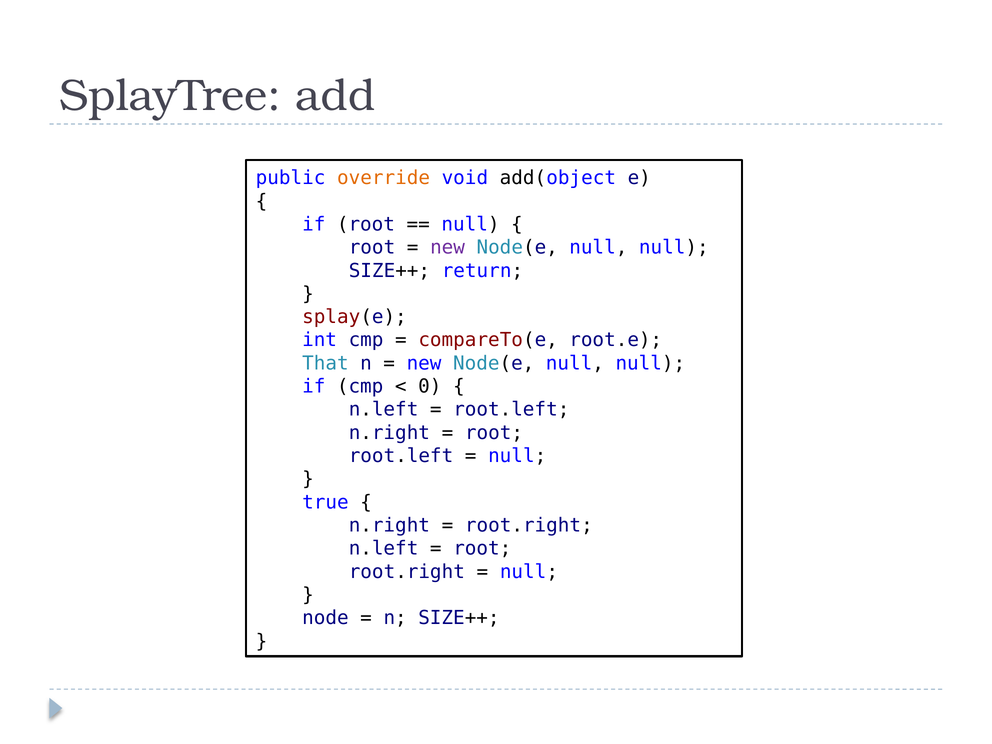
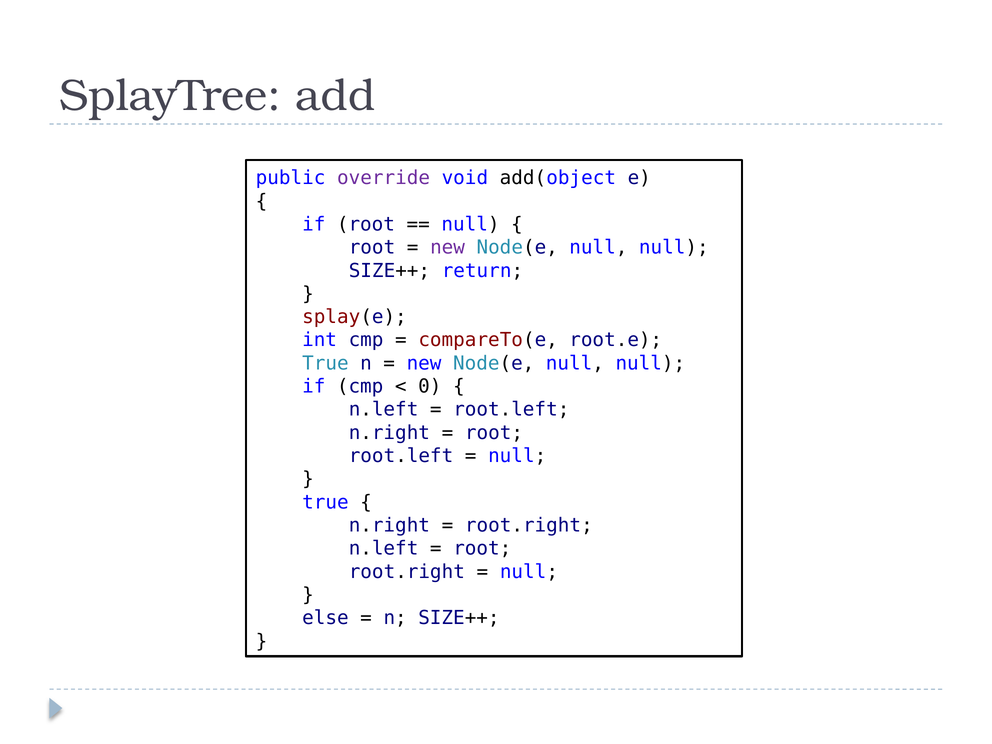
override colour: orange -> purple (384, 178)
That: That -> True (325, 363)
node: node -> else (325, 618)
